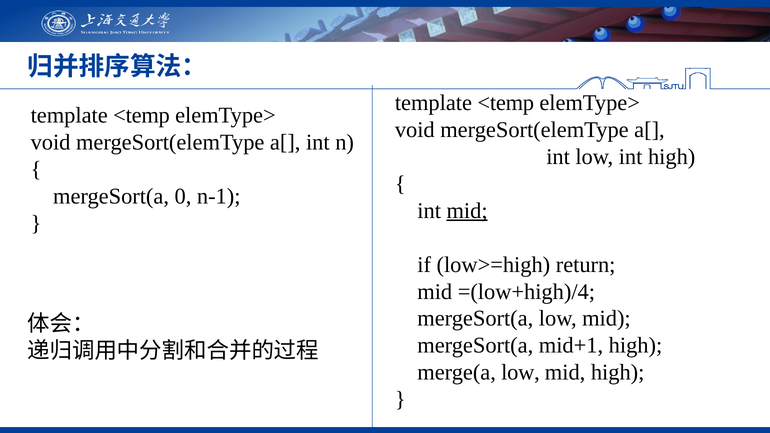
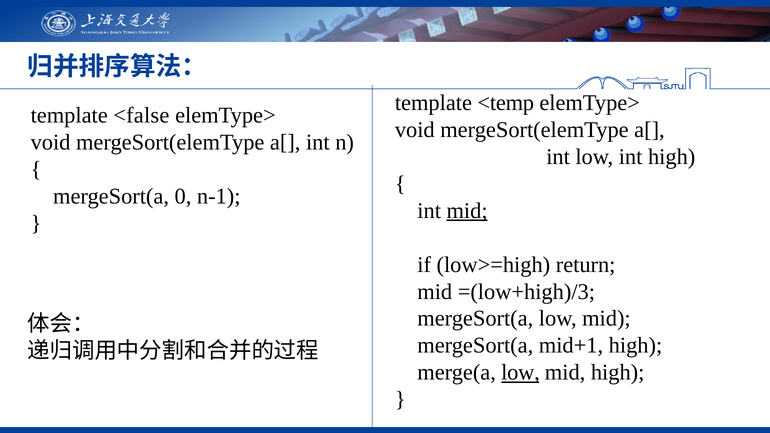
<temp: <temp -> <false (141, 115)
=(low+high)/4: =(low+high)/4 -> =(low+high)/3 (526, 292)
low underline: none -> present (520, 373)
